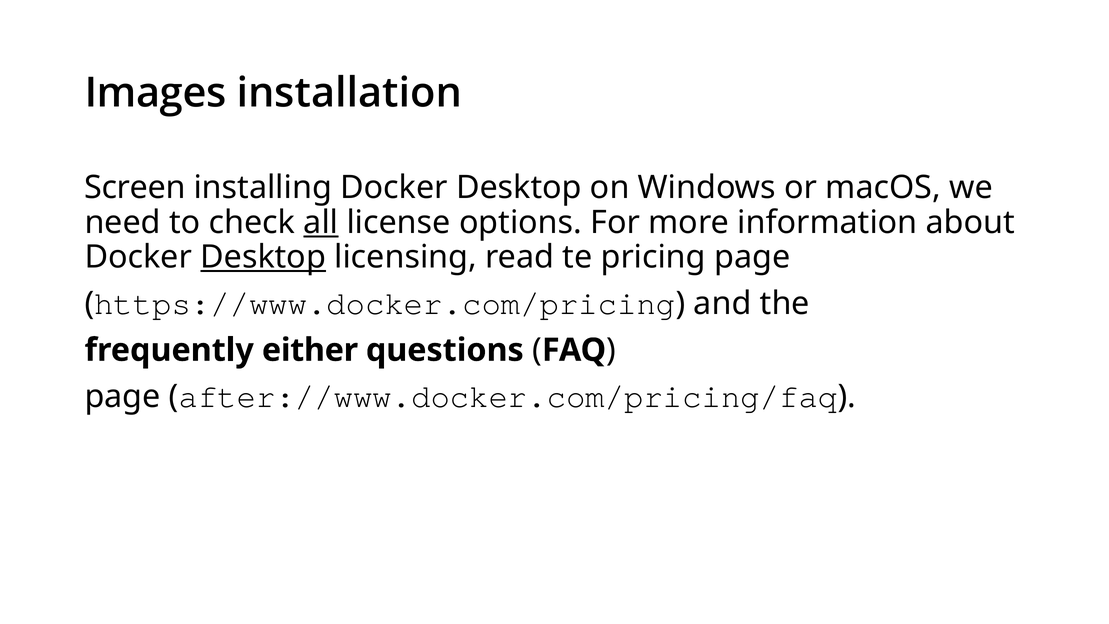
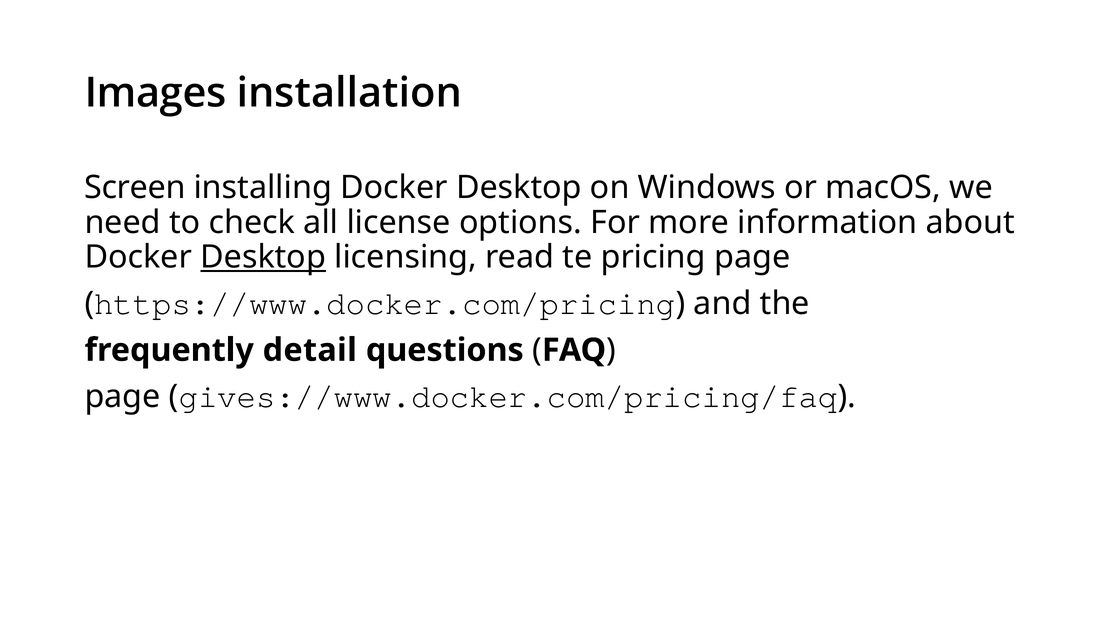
all underline: present -> none (321, 222)
either: either -> detail (310, 350)
after://www.docker.com/pricing/faq: after://www.docker.com/pricing/faq -> gives://www.docker.com/pricing/faq (508, 396)
